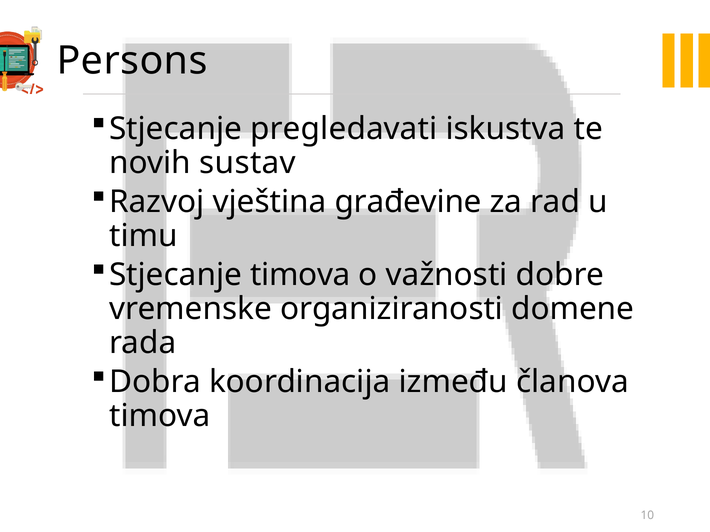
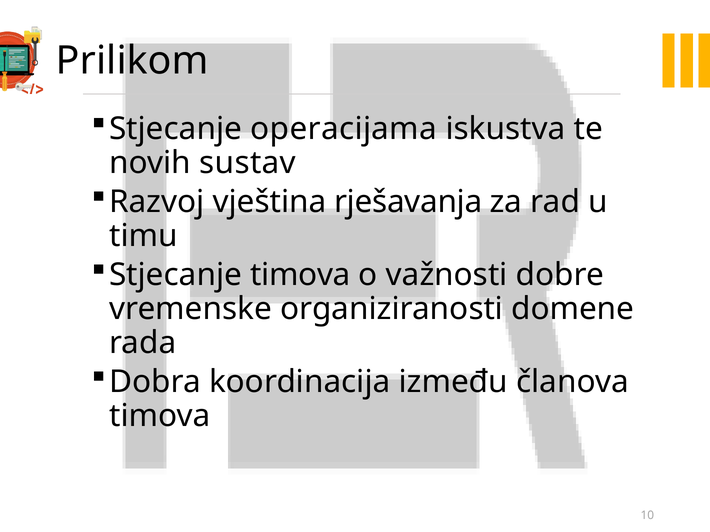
Persons: Persons -> Prilikom (132, 61)
pregledavati: pregledavati -> operacijama (344, 129)
građevine: građevine -> rješavanja (408, 202)
